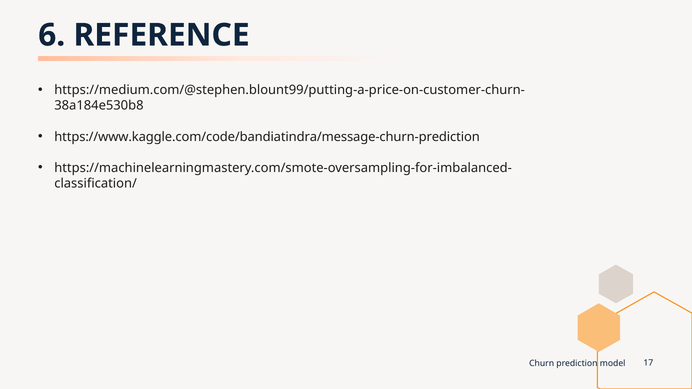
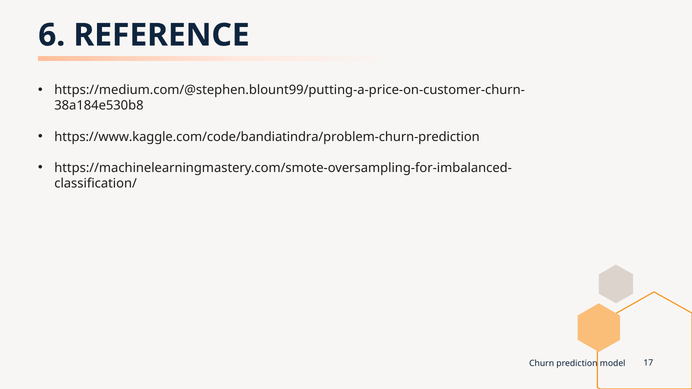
https://www.kaggle.com/code/bandiatindra/message-churn-prediction: https://www.kaggle.com/code/bandiatindra/message-churn-prediction -> https://www.kaggle.com/code/bandiatindra/problem-churn-prediction (267, 137)
